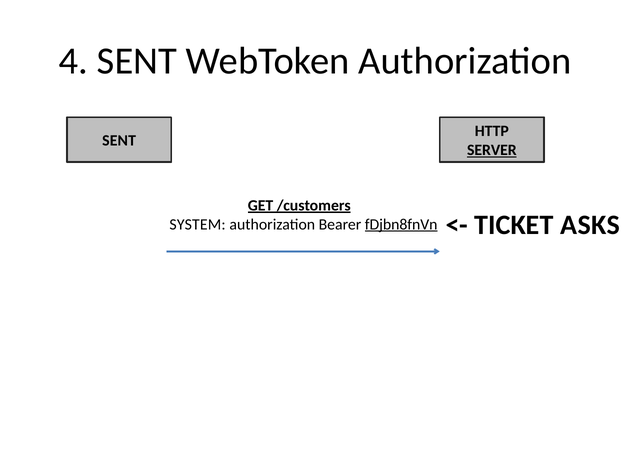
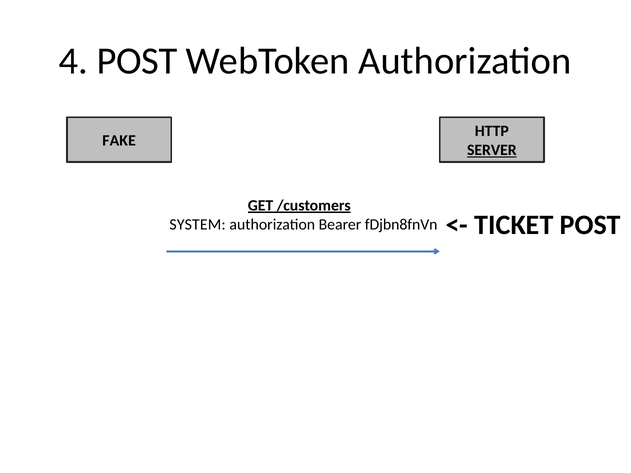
4 SENT: SENT -> POST (137, 61)
SENT: SENT -> FAKE (119, 141)
fDjbn8fnVn underline: present -> none (401, 224)
TICKET ASKS: ASKS -> POST (590, 225)
